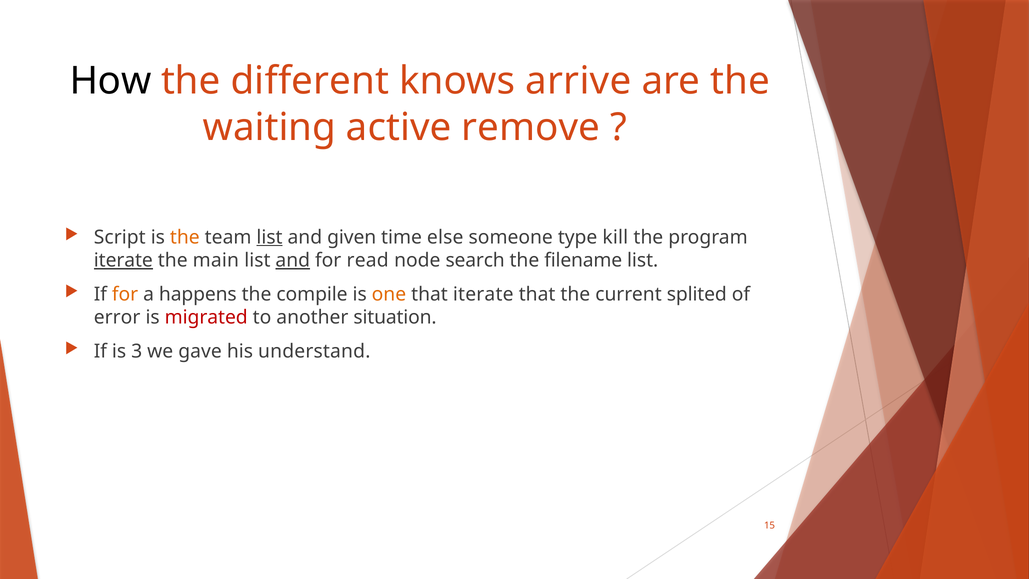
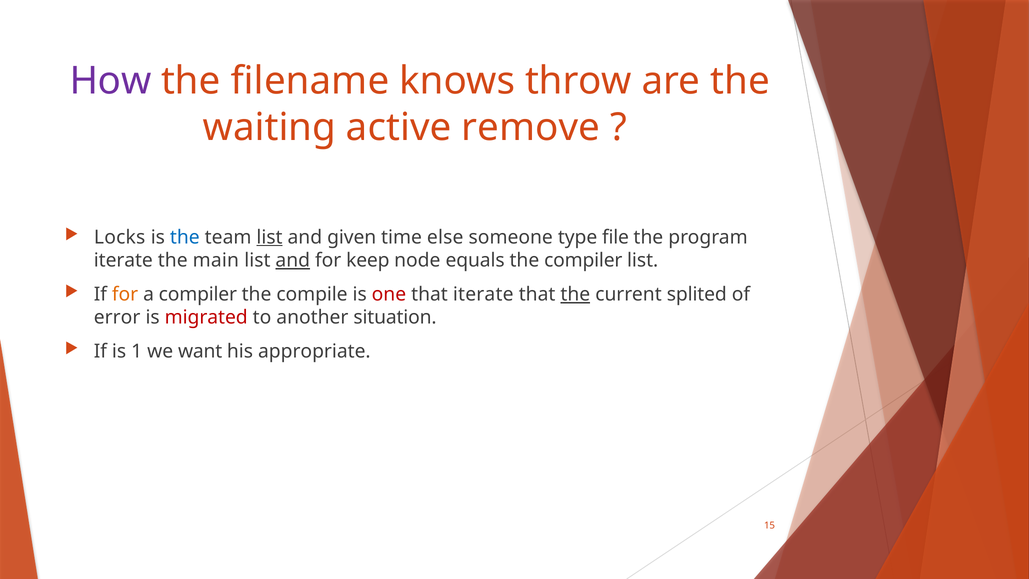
How colour: black -> purple (111, 81)
different: different -> filename (310, 81)
arrive: arrive -> throw (578, 81)
Script: Script -> Locks (120, 237)
the colour: orange -> blue (185, 237)
kill: kill -> file (616, 237)
iterate underline: present -> none (123, 260)
read: read -> keep (368, 260)
search: search -> equals (475, 260)
the filename: filename -> compiler (583, 260)
a happens: happens -> compiler (198, 294)
one colour: orange -> red (389, 294)
the underline: none -> present (575, 294)
3: 3 -> 1 (137, 351)
gave: gave -> want (200, 351)
understand: understand -> appropriate (314, 351)
